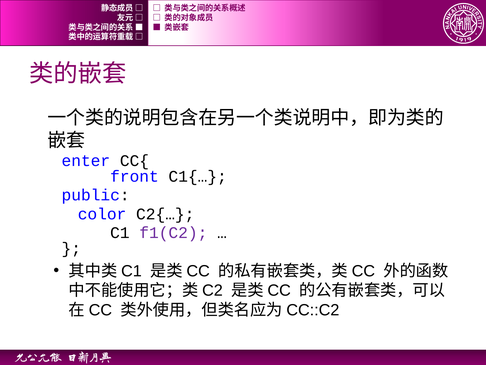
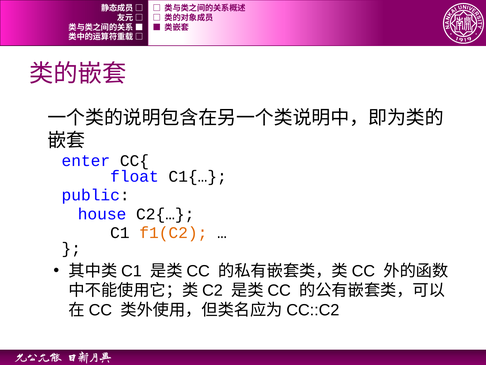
front: front -> float (134, 176)
color: color -> house (102, 214)
f1(C2 colour: purple -> orange (173, 233)
